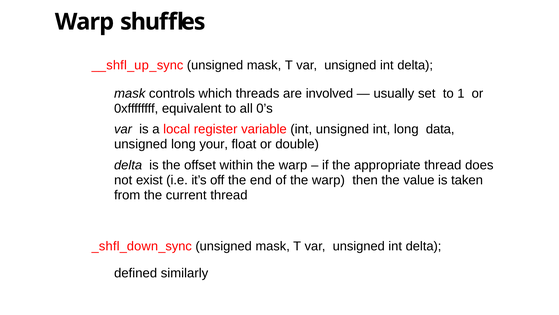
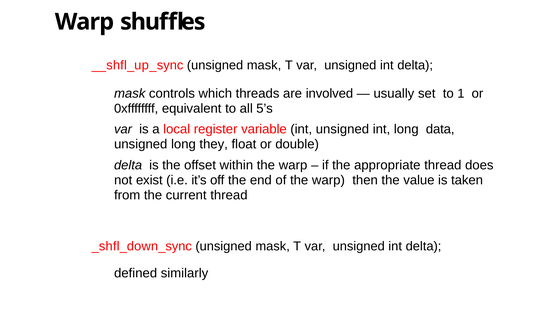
0’s: 0’s -> 5’s (265, 108)
your: your -> they (214, 144)
